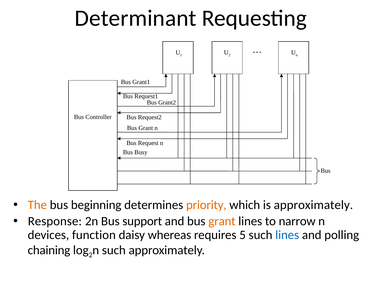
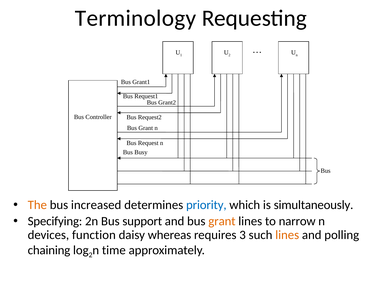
Determinant: Determinant -> Terminology (136, 18)
beginning: beginning -> increased (96, 205)
priority colour: orange -> blue (206, 205)
is approximately: approximately -> simultaneously (314, 205)
Response: Response -> Specifying (55, 222)
5: 5 -> 3 (243, 235)
lines colour: blue -> orange (287, 235)
n such: such -> time (114, 251)
